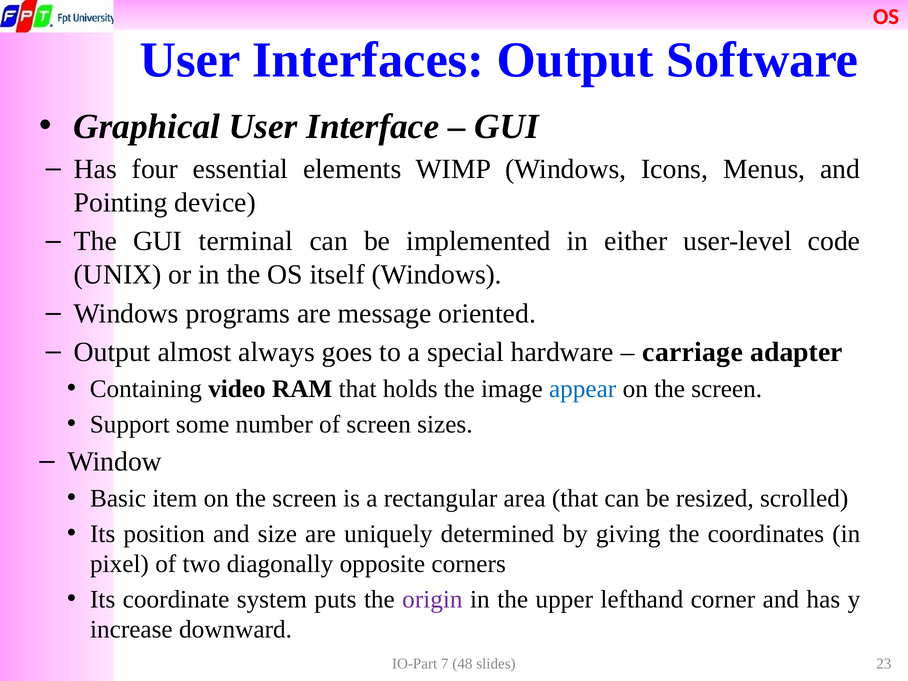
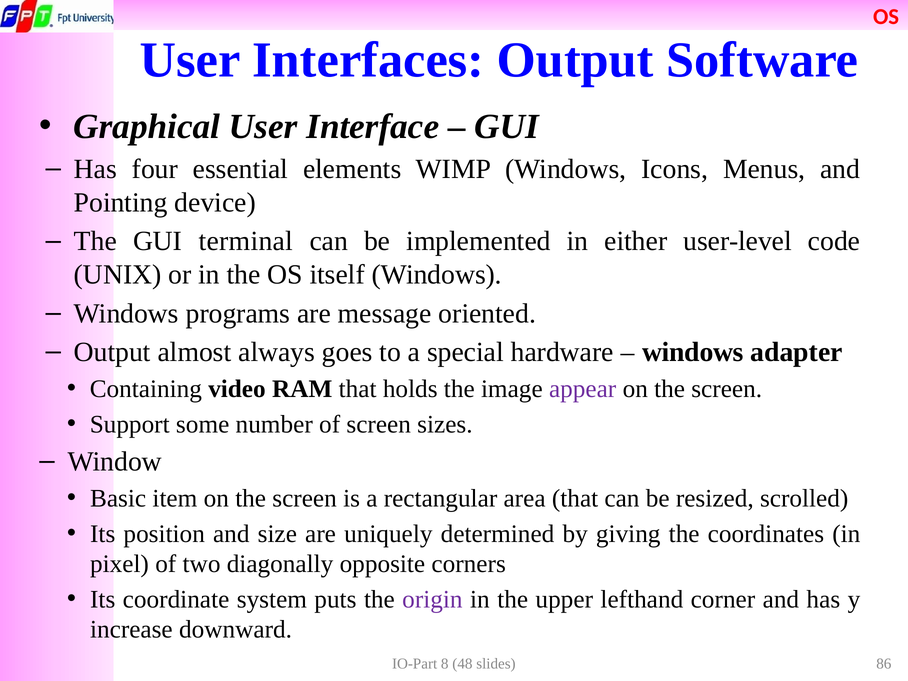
carriage: carriage -> windows (693, 352)
appear colour: blue -> purple (583, 389)
7: 7 -> 8 (445, 664)
23: 23 -> 86 (884, 664)
